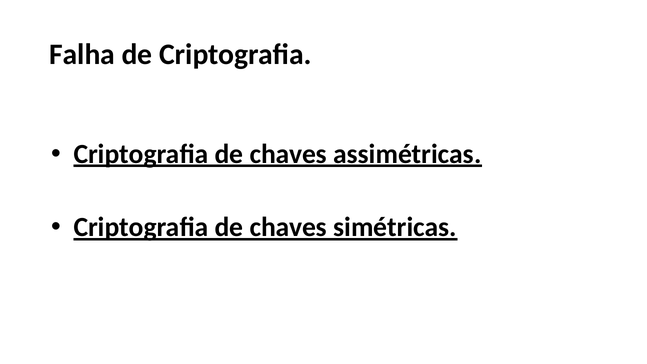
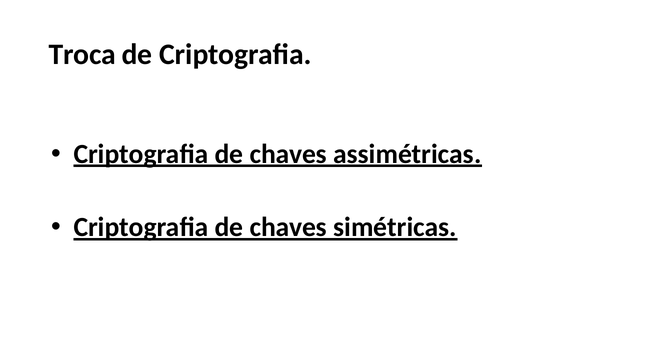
Falha: Falha -> Troca (82, 54)
